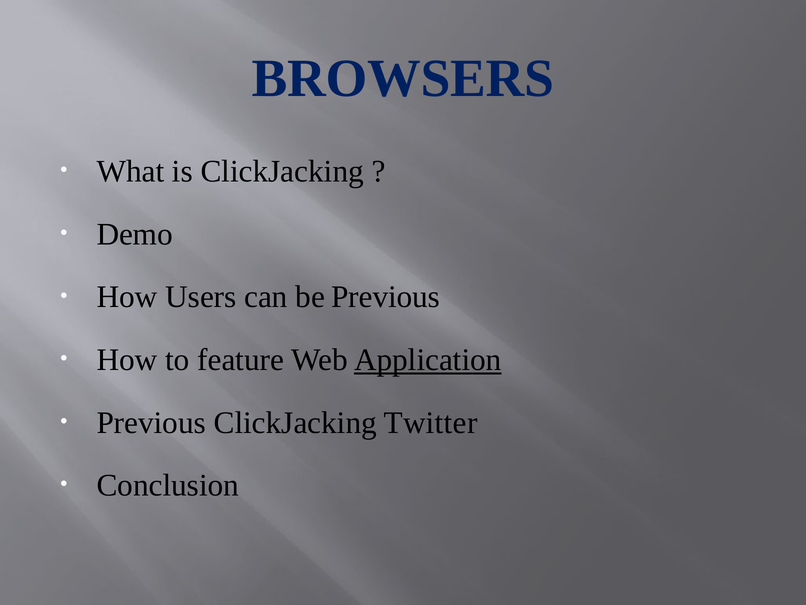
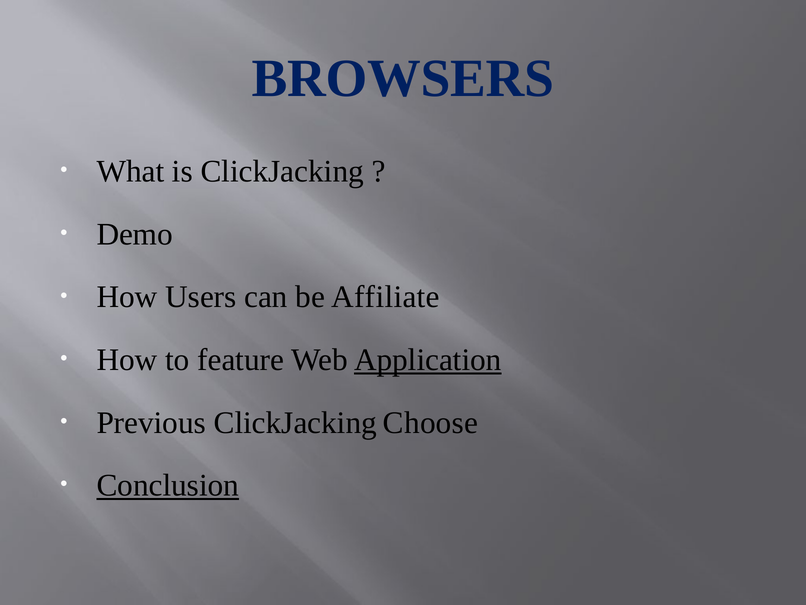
be Previous: Previous -> Affiliate (385, 297)
Twitter: Twitter -> Choose (431, 422)
Conclusion underline: none -> present (168, 485)
